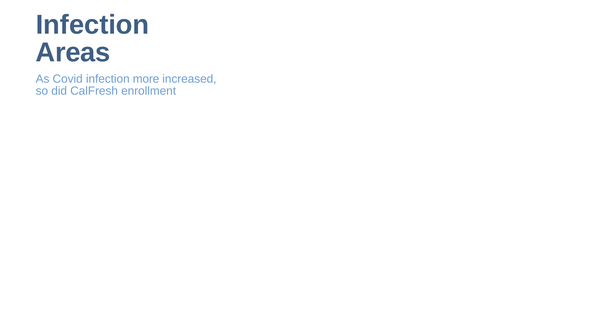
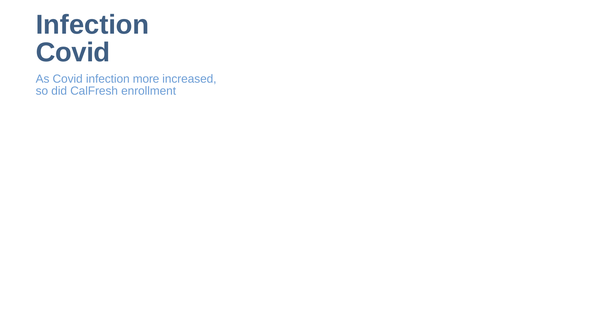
Areas: Areas -> Covid (73, 52)
